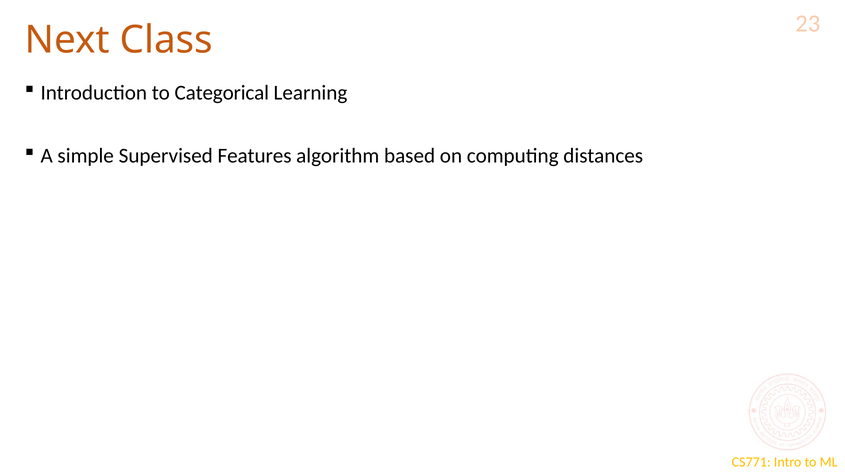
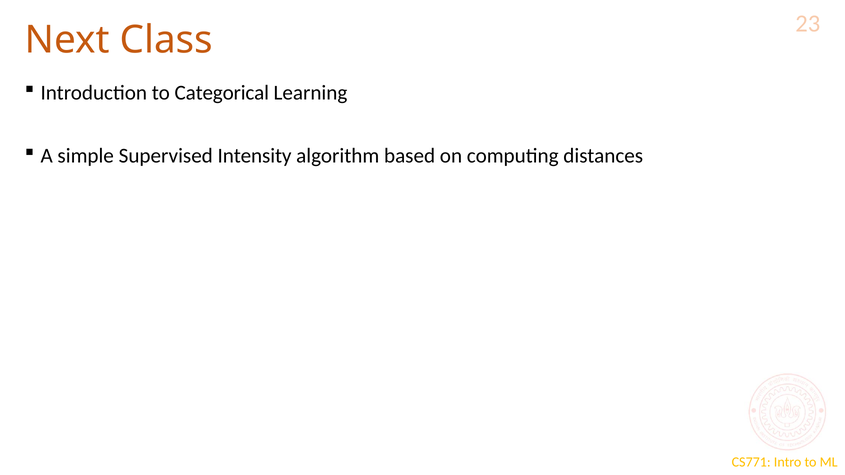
Features: Features -> Intensity (255, 156)
